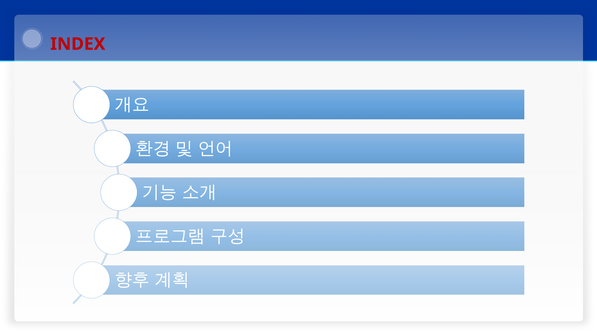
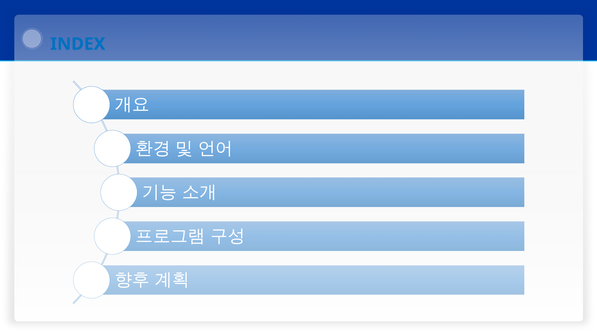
INDEX colour: red -> blue (78, 44)
